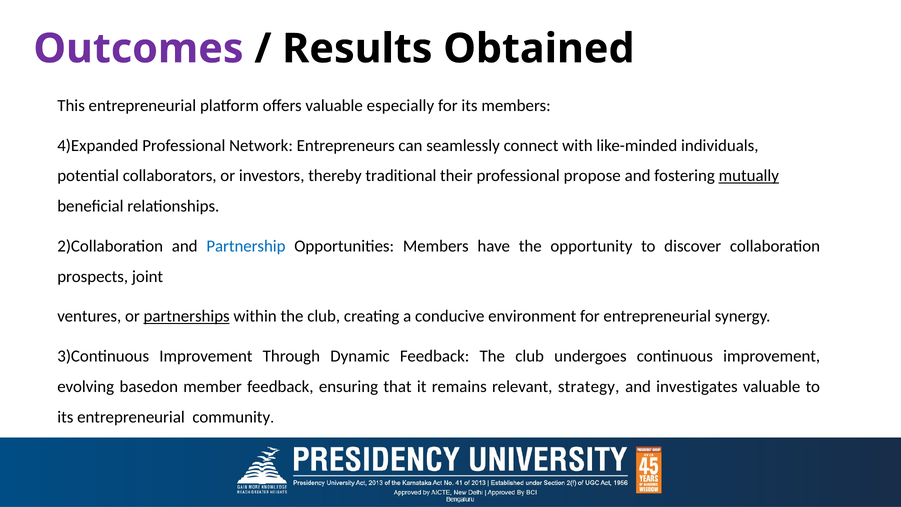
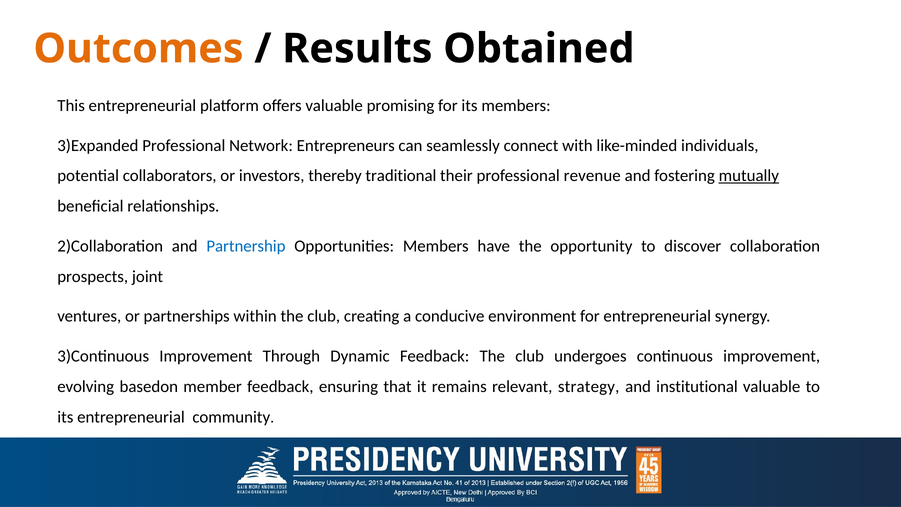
Outcomes colour: purple -> orange (138, 49)
especially: especially -> promising (400, 106)
4)Expanded: 4)Expanded -> 3)Expanded (98, 145)
propose: propose -> revenue (592, 176)
partnerships underline: present -> none (187, 316)
investigates: investigates -> institutional (697, 386)
